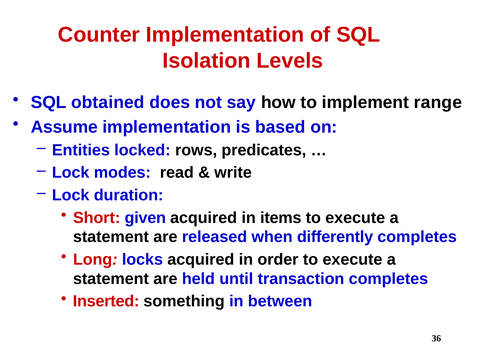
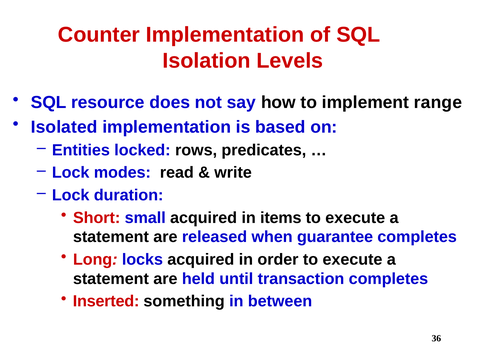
obtained: obtained -> resource (108, 102)
Assume: Assume -> Isolated (64, 127)
given: given -> small (145, 217)
differently: differently -> guarantee (335, 237)
